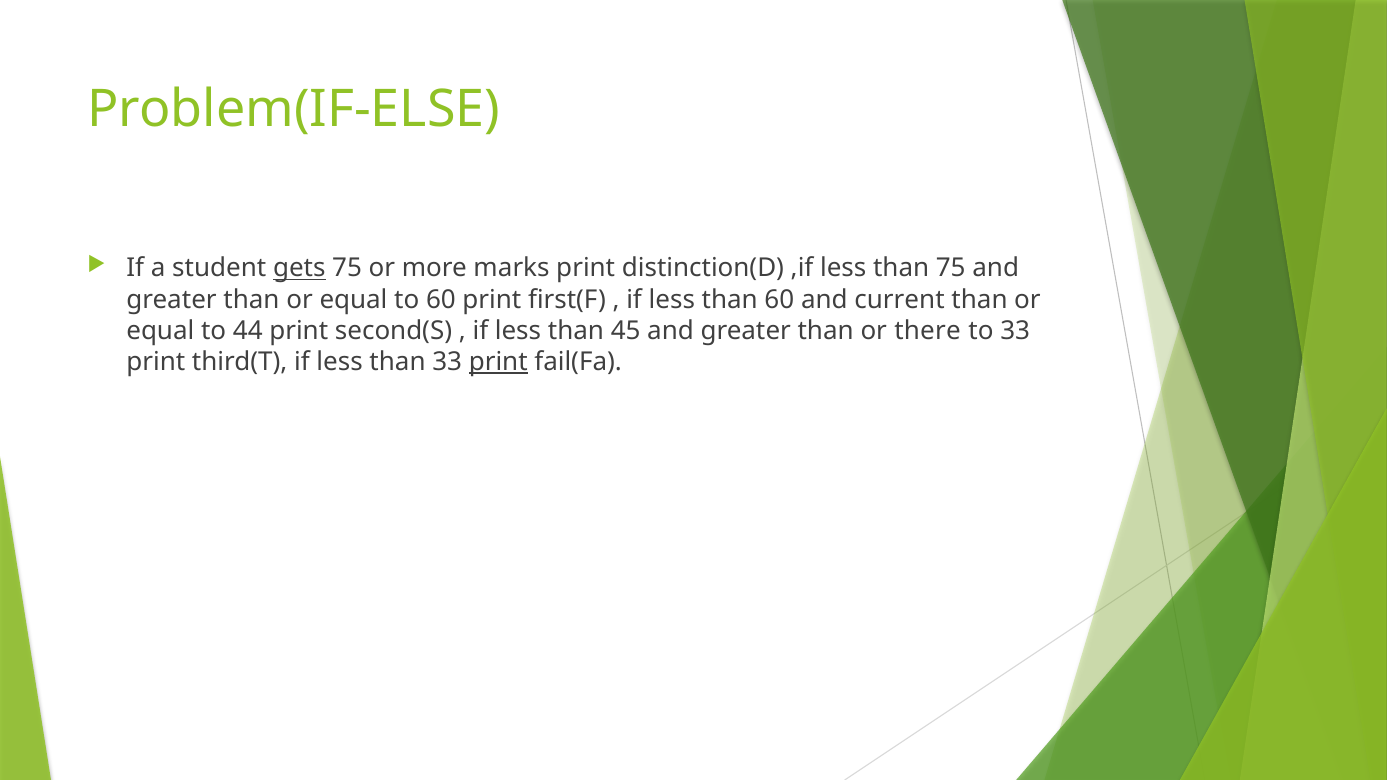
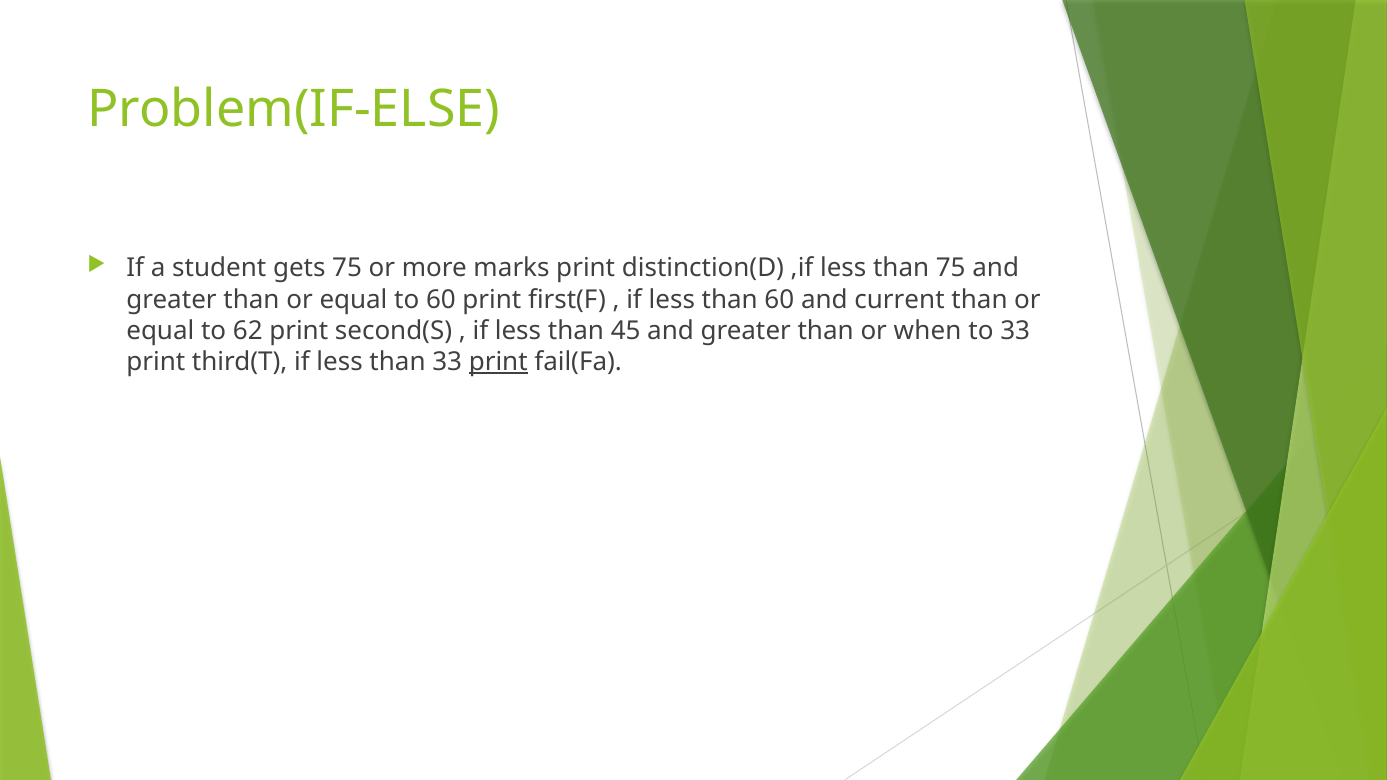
gets underline: present -> none (299, 268)
44: 44 -> 62 (248, 331)
there: there -> when (928, 331)
